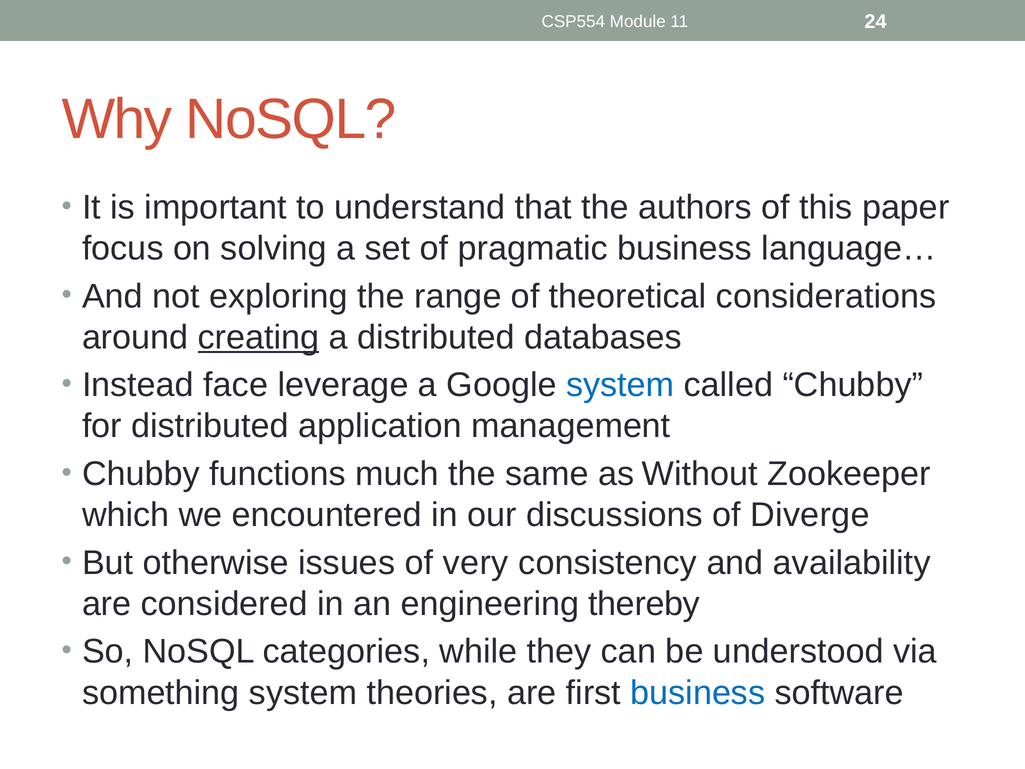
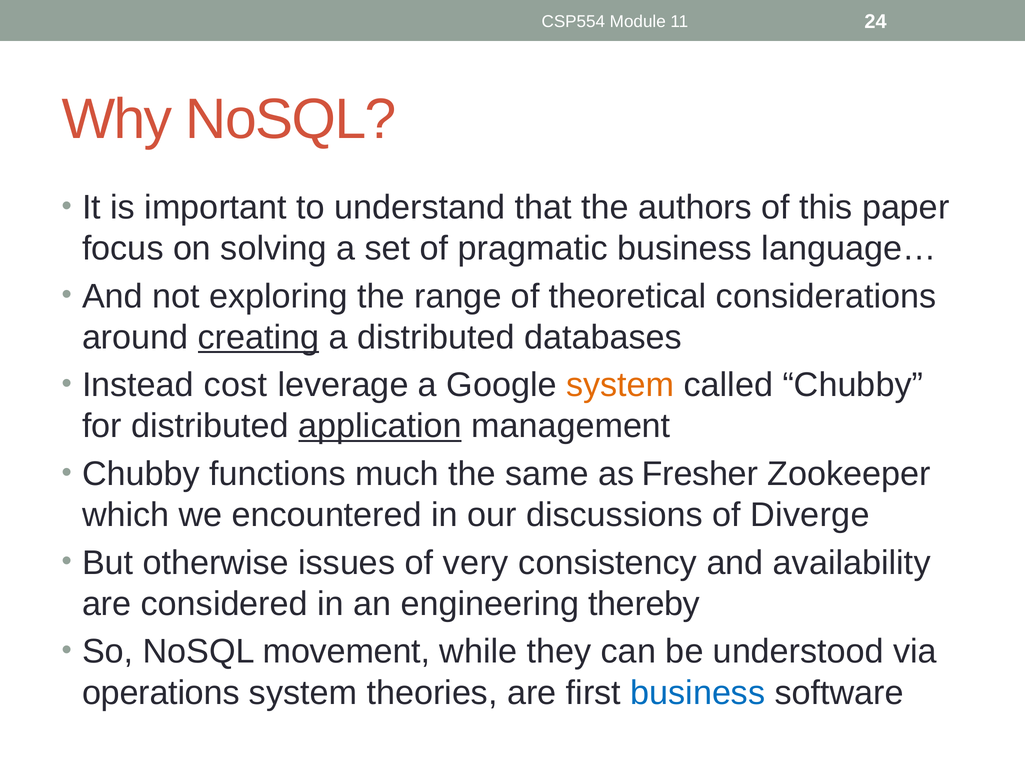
face: face -> cost (236, 385)
system colour: blue -> orange (620, 385)
application underline: none -> present (380, 426)
Without: Without -> Fresher (700, 474)
categories: categories -> movement (347, 652)
something: something -> operations (161, 693)
